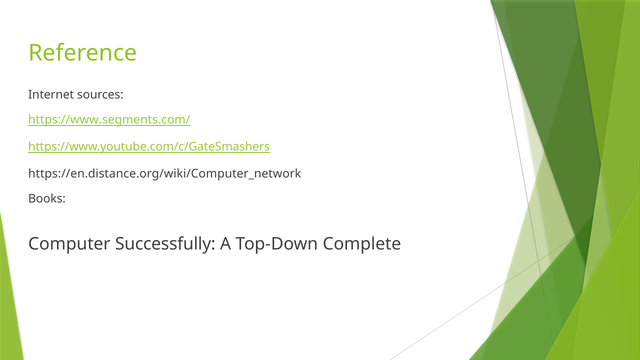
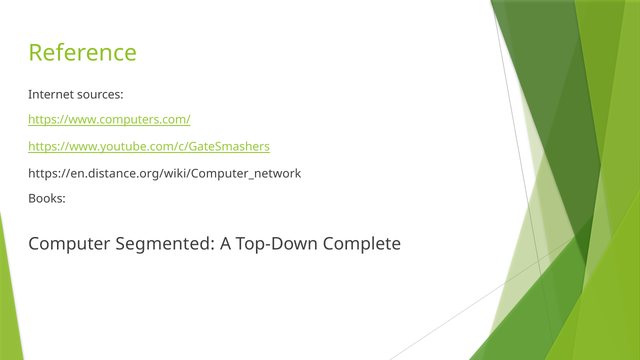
https://www.segments.com/: https://www.segments.com/ -> https://www.computers.com/ (109, 120)
Successfully: Successfully -> Segmented (165, 244)
